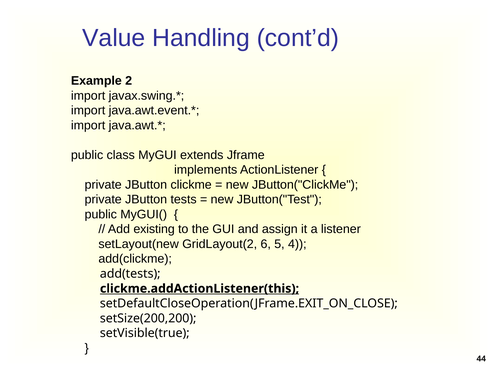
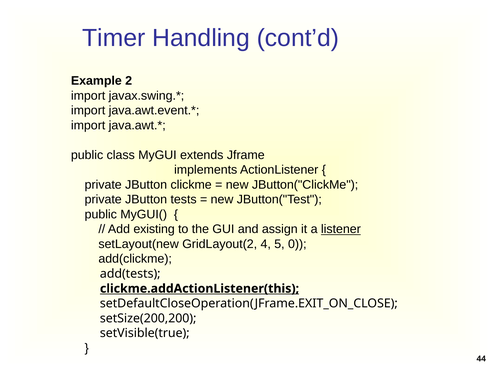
Value: Value -> Timer (114, 38)
listener underline: none -> present (341, 229)
6: 6 -> 4 (266, 244)
4: 4 -> 0 (297, 244)
